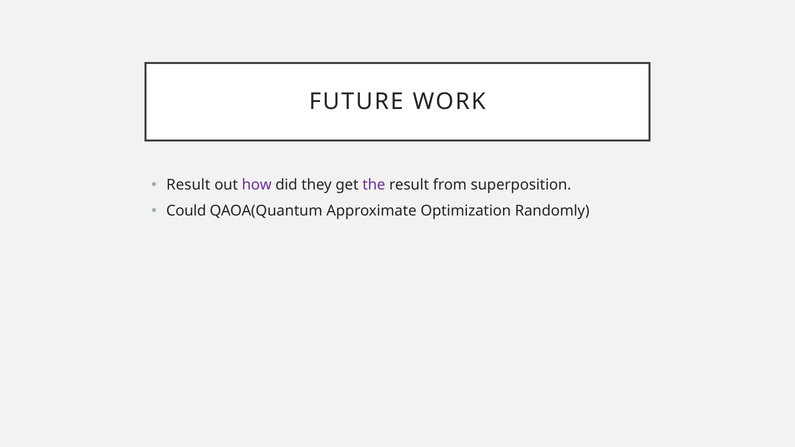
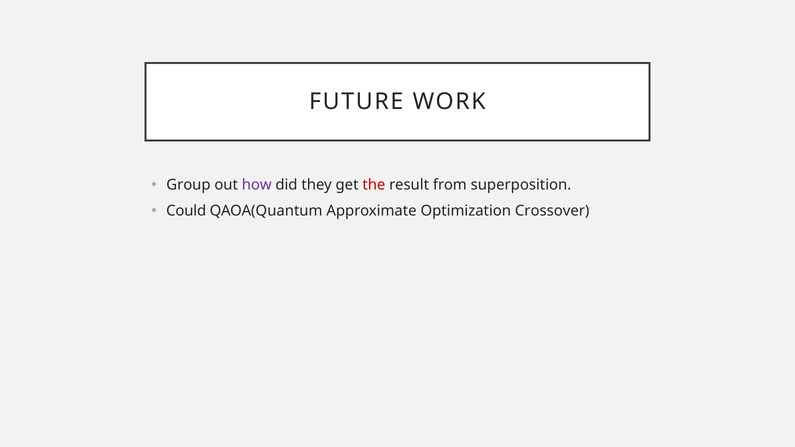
Result: Result -> Group (188, 185)
the colour: purple -> red (374, 185)
Randomly: Randomly -> Crossover (552, 211)
